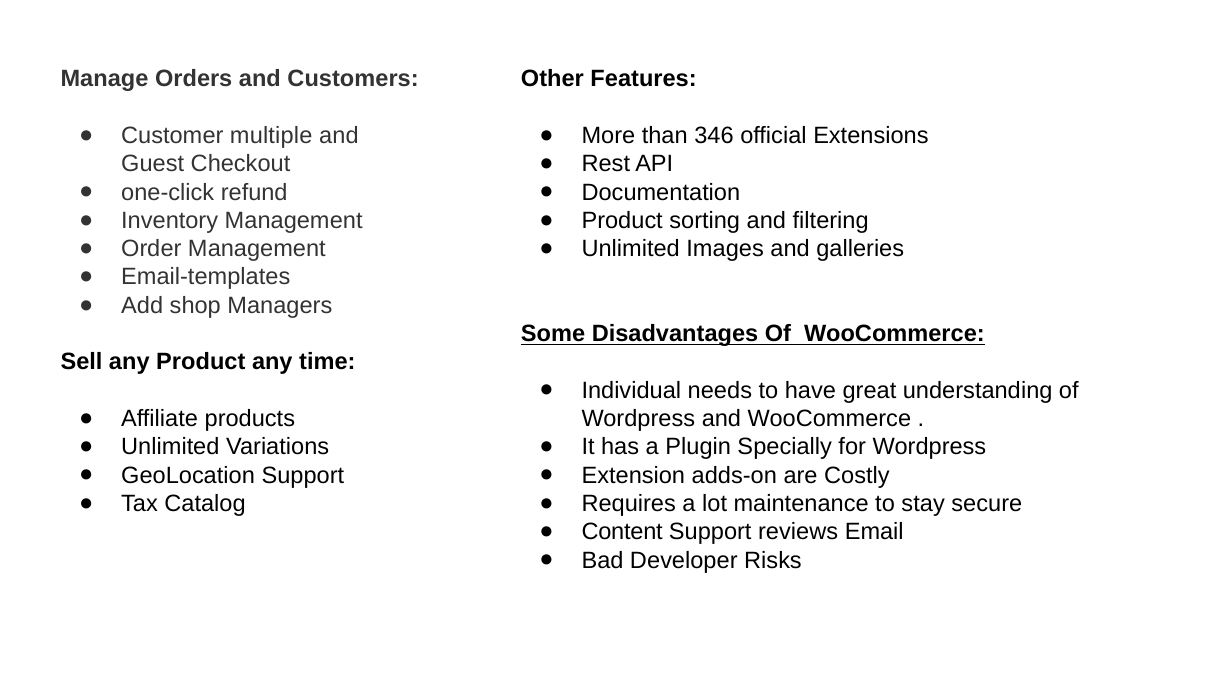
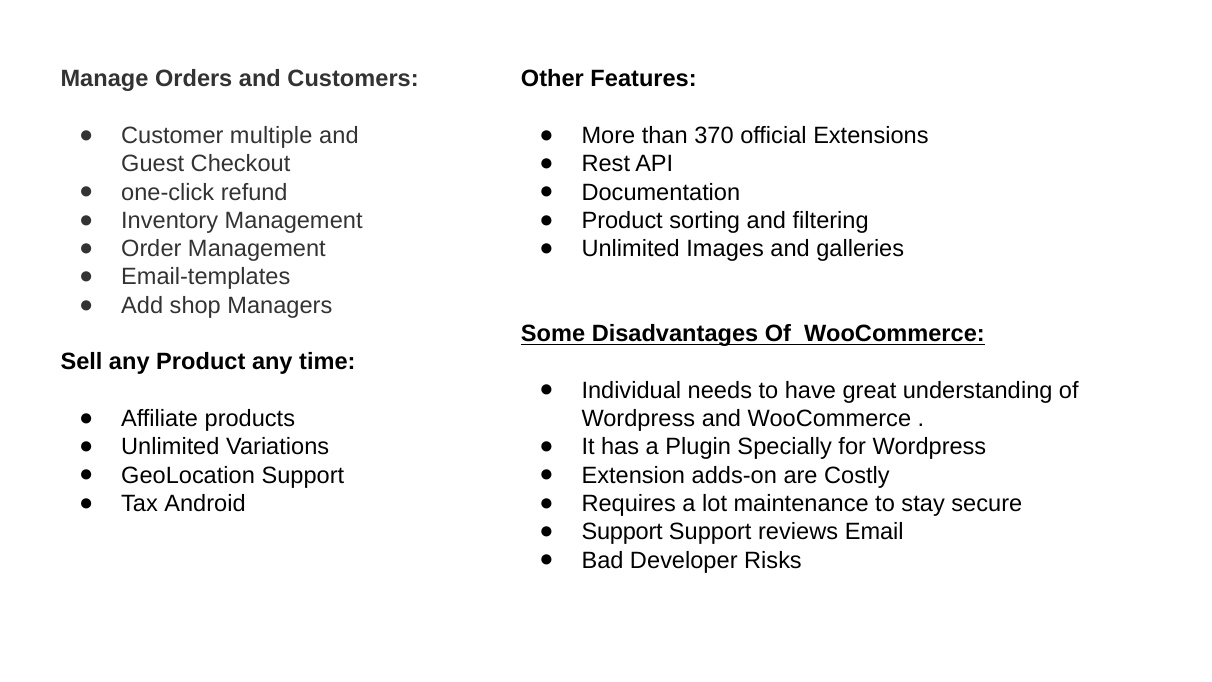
346: 346 -> 370 (714, 136)
Catalog: Catalog -> Android (205, 503)
Content: Content -> Support (622, 532)
